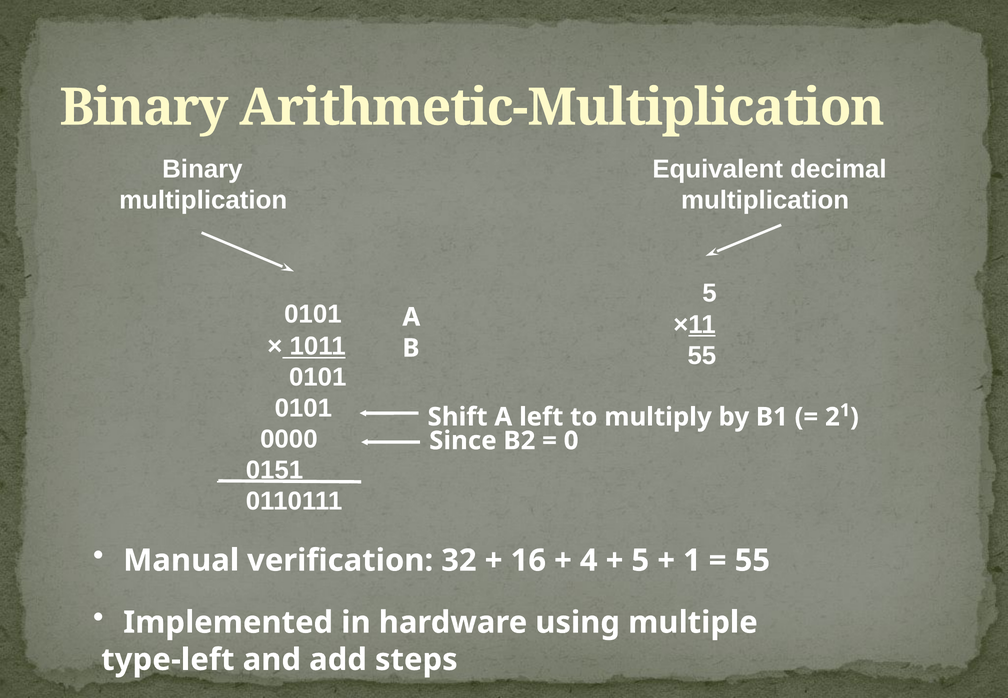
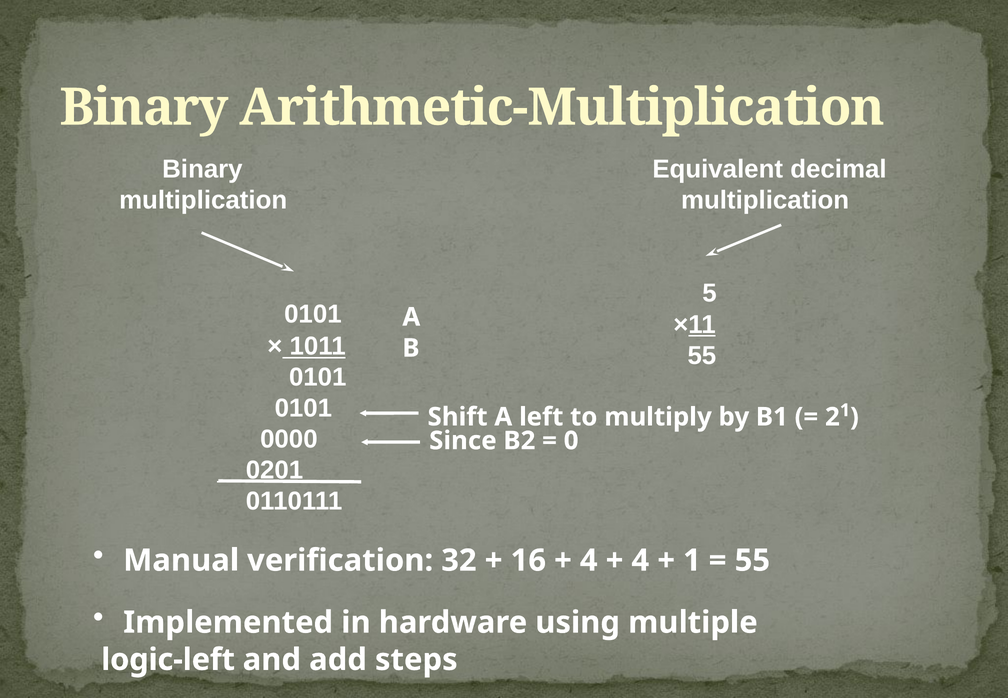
0151: 0151 -> 0201 (274, 470)
5: 5 -> 4 (640, 560)
type-left: type-left -> logic-left (168, 660)
